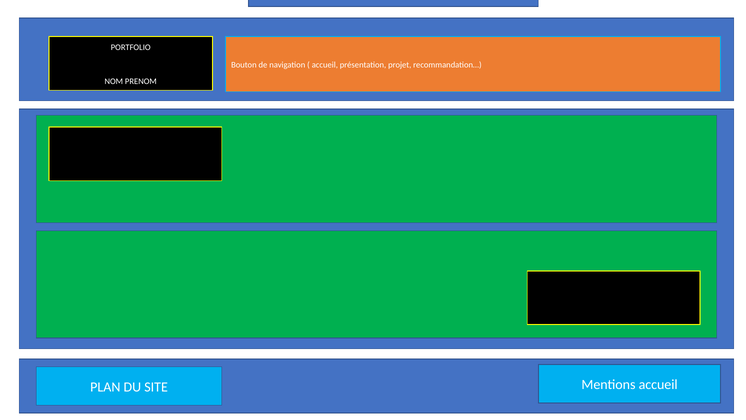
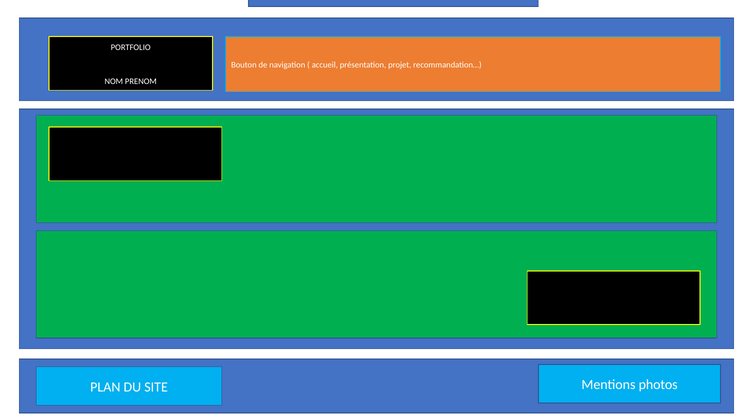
Mentions accueil: accueil -> photos (658, 384)
